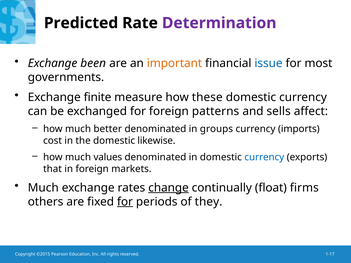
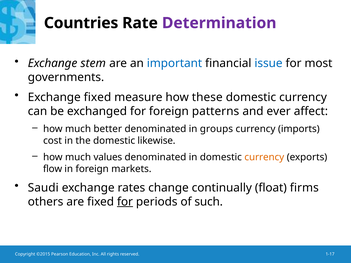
Predicted: Predicted -> Countries (81, 23)
been: been -> stem (93, 63)
important colour: orange -> blue (174, 63)
Exchange finite: finite -> fixed (97, 97)
sells: sells -> ever (279, 111)
currency colour: blue -> orange (264, 157)
that: that -> flow (53, 169)
Much: Much -> Saudi (43, 188)
change underline: present -> none (168, 188)
they: they -> such (209, 202)
